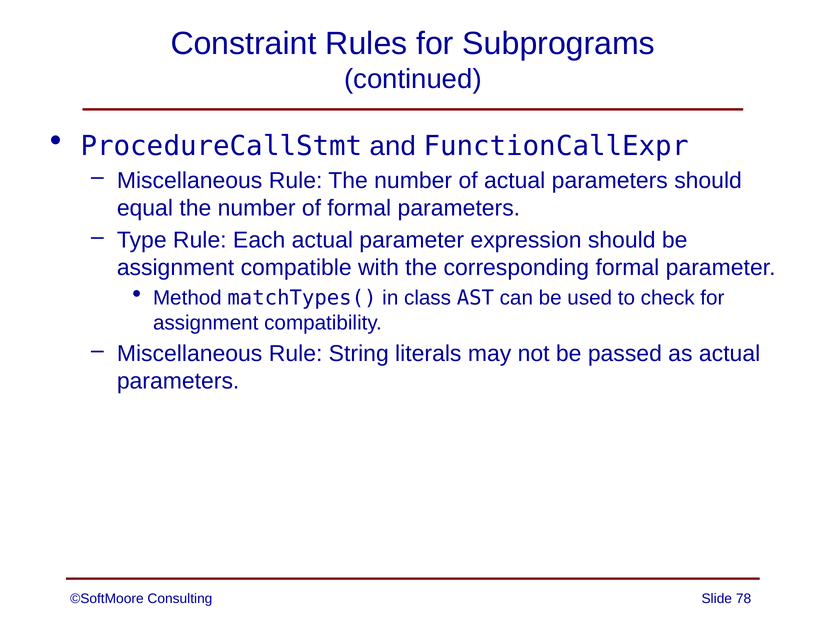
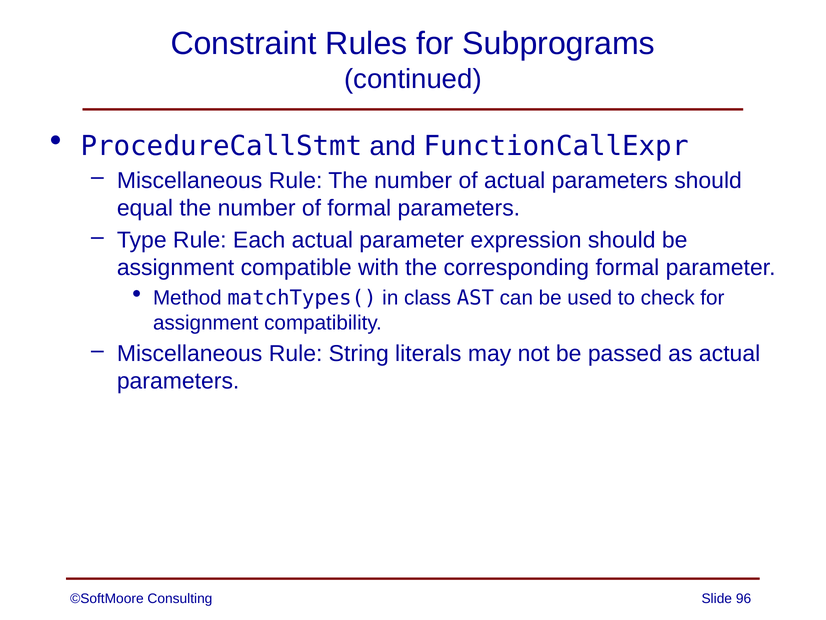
78: 78 -> 96 (744, 598)
